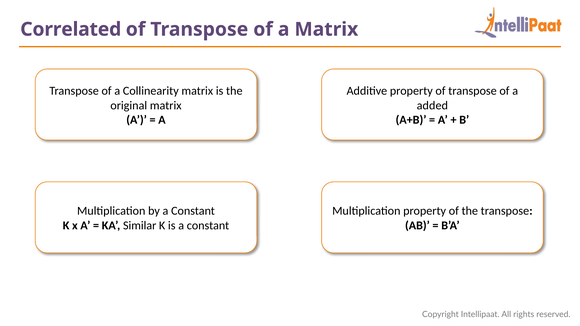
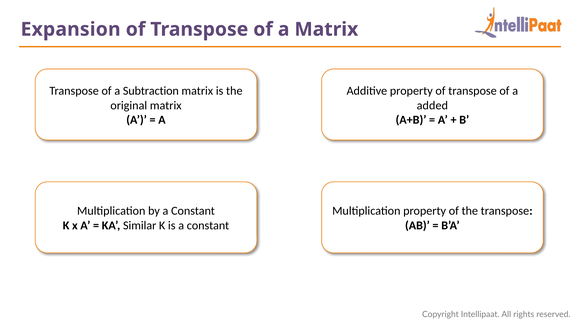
Correlated: Correlated -> Expansion (71, 29)
Collinearity: Collinearity -> Subtraction (151, 91)
